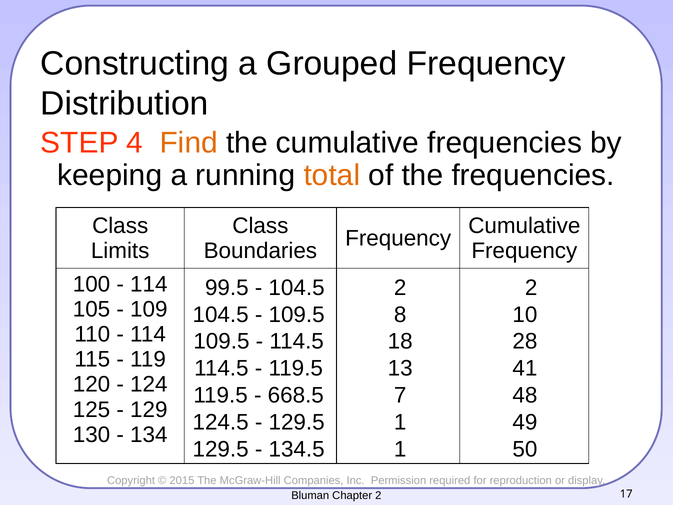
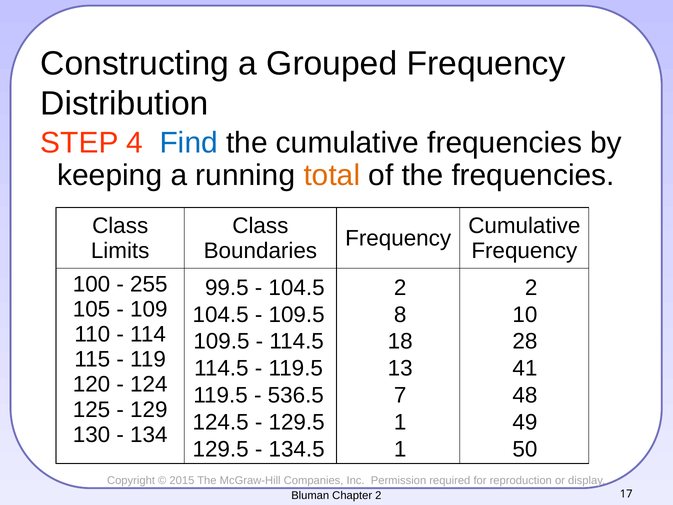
Find colour: orange -> blue (189, 143)
114: 114 -> 255 (149, 284)
668.5: 668.5 -> 536.5 (296, 395)
